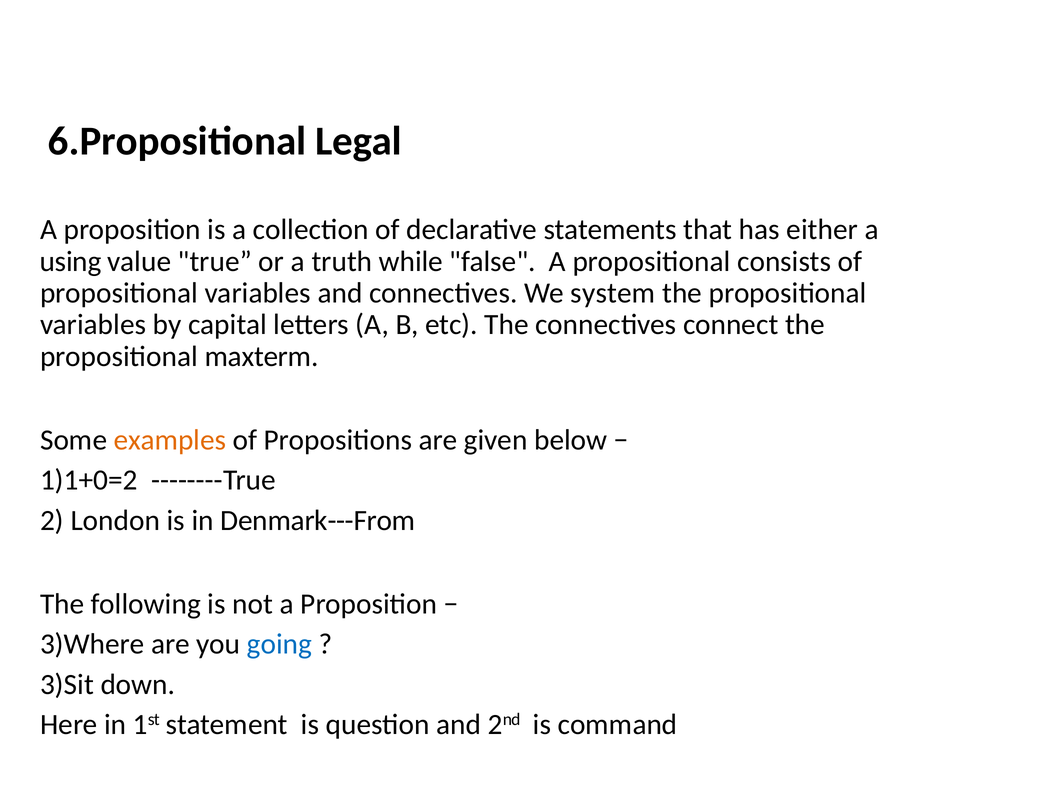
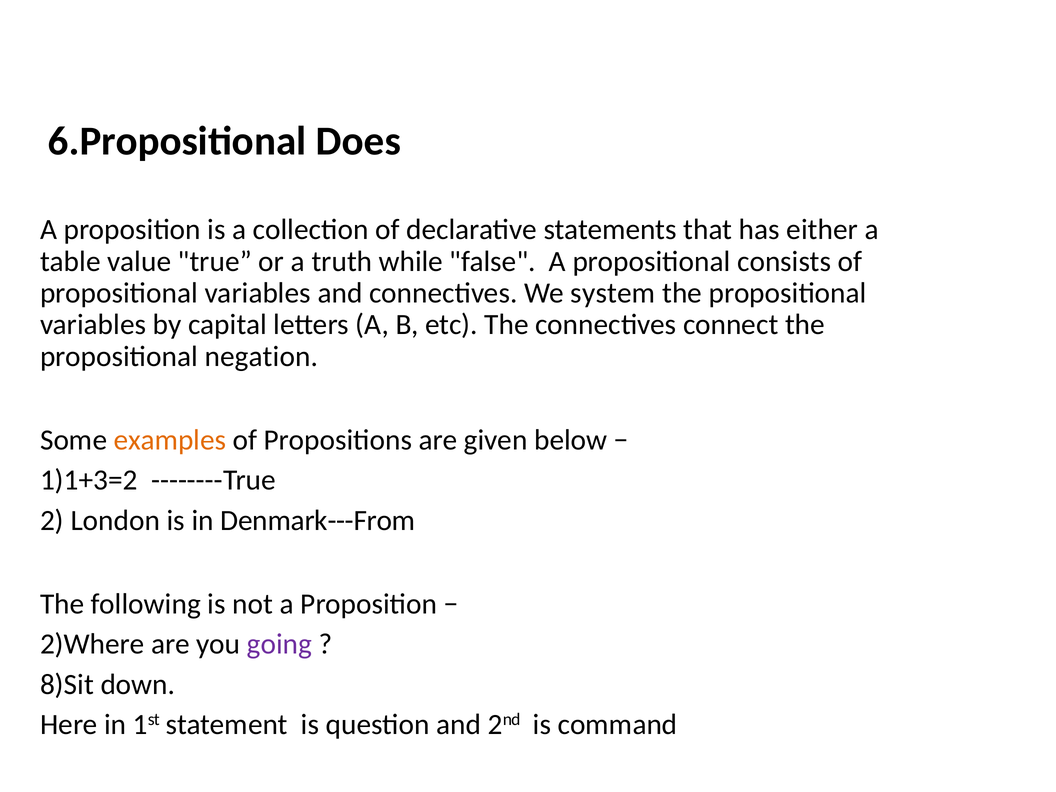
Legal: Legal -> Does (358, 141)
using: using -> table (70, 261)
maxterm: maxterm -> negation (261, 356)
1)1+0=2: 1)1+0=2 -> 1)1+3=2 (89, 480)
3)Where: 3)Where -> 2)Where (92, 644)
going colour: blue -> purple (279, 644)
3)Sit: 3)Sit -> 8)Sit (67, 684)
